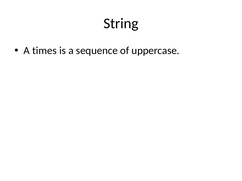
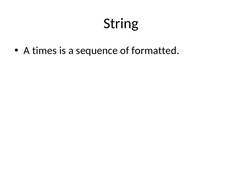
uppercase: uppercase -> formatted (155, 51)
